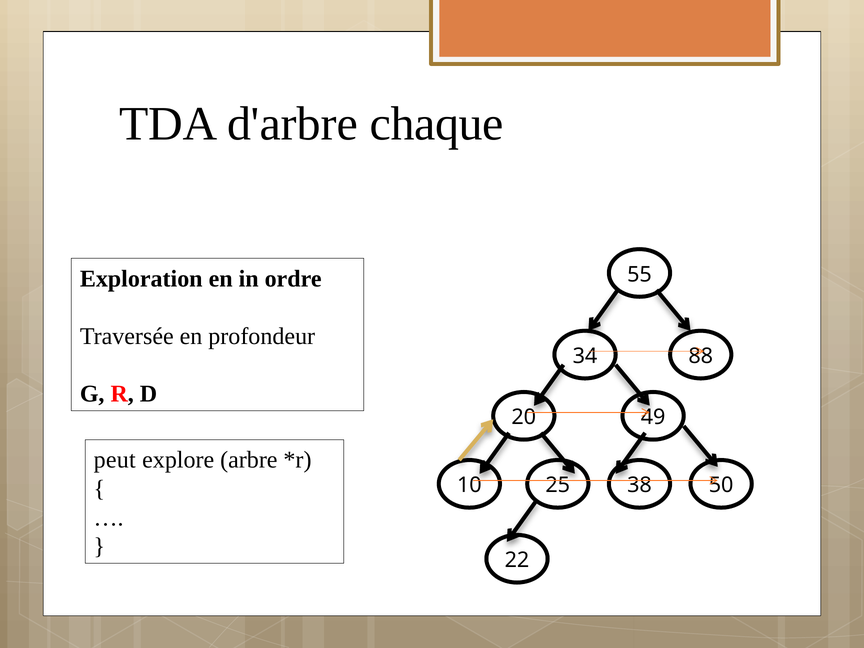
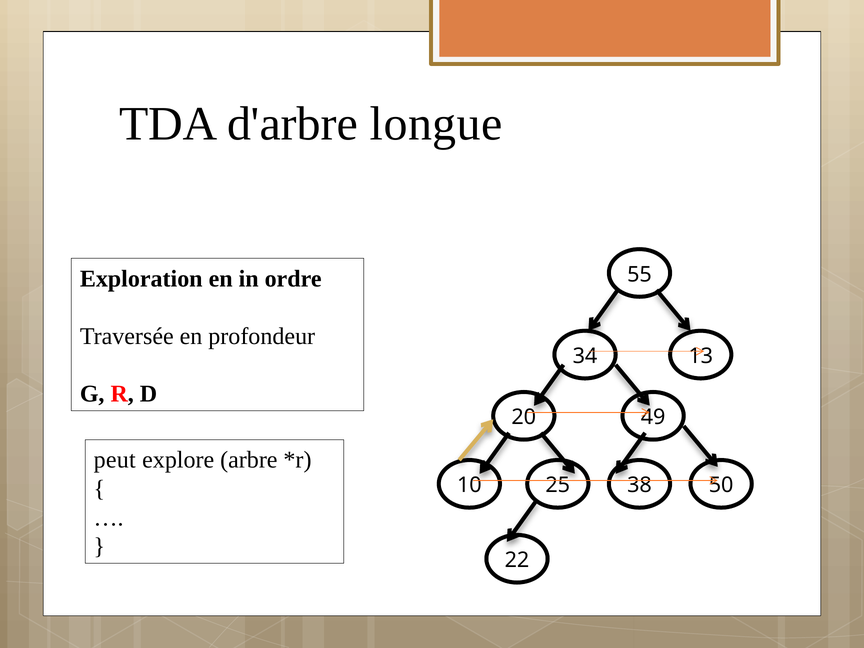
chaque: chaque -> longue (436, 124)
88: 88 -> 13 (701, 356)
